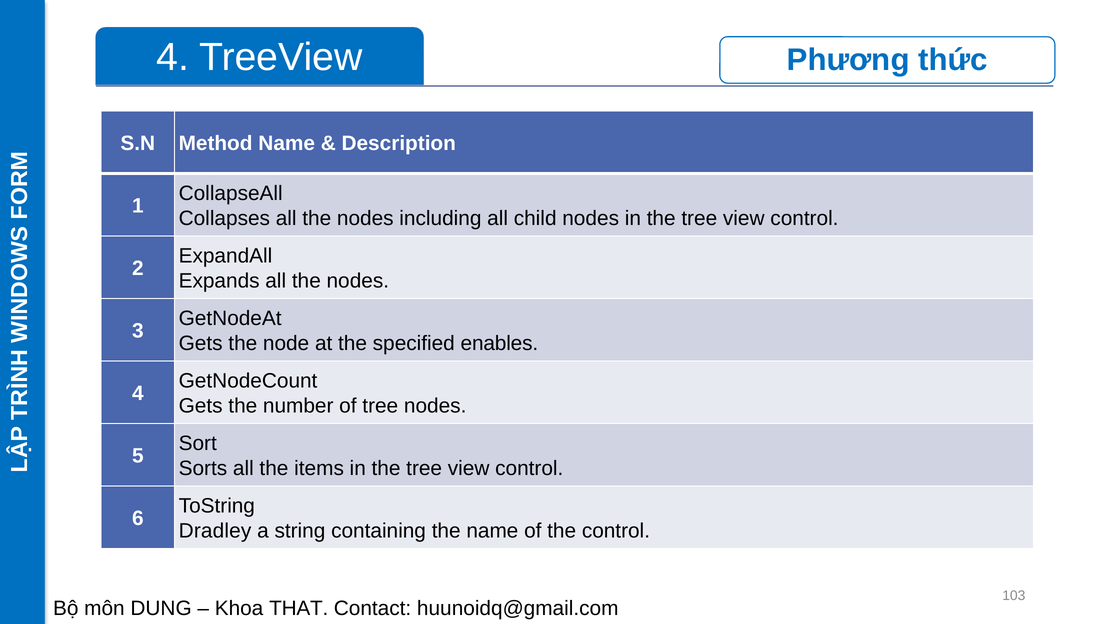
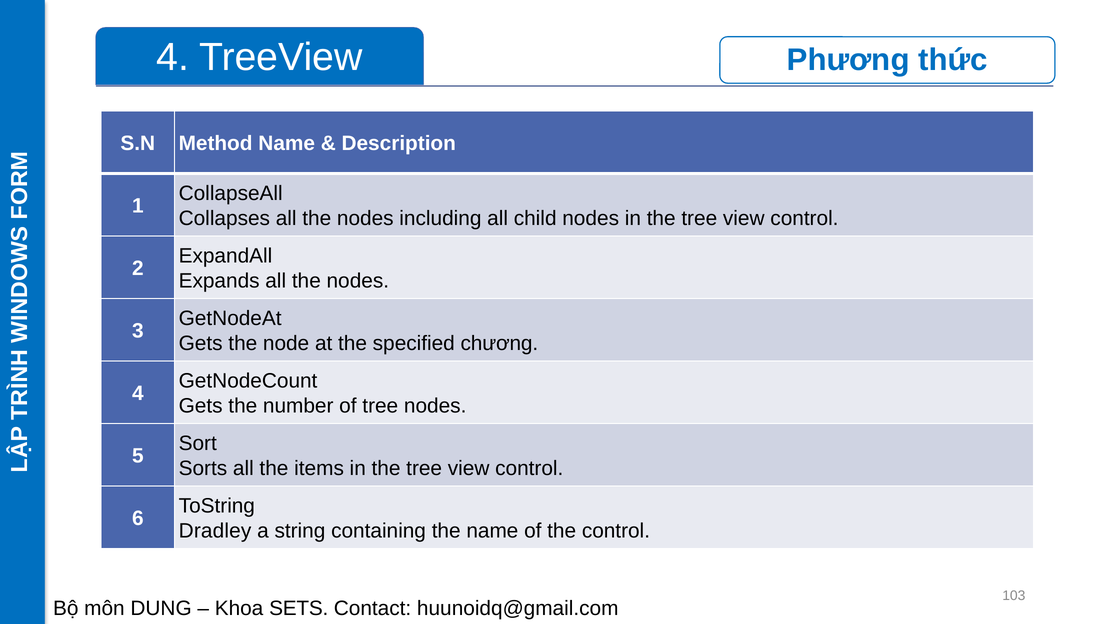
enables: enables -> chương (499, 344)
THAT: THAT -> SETS (299, 609)
